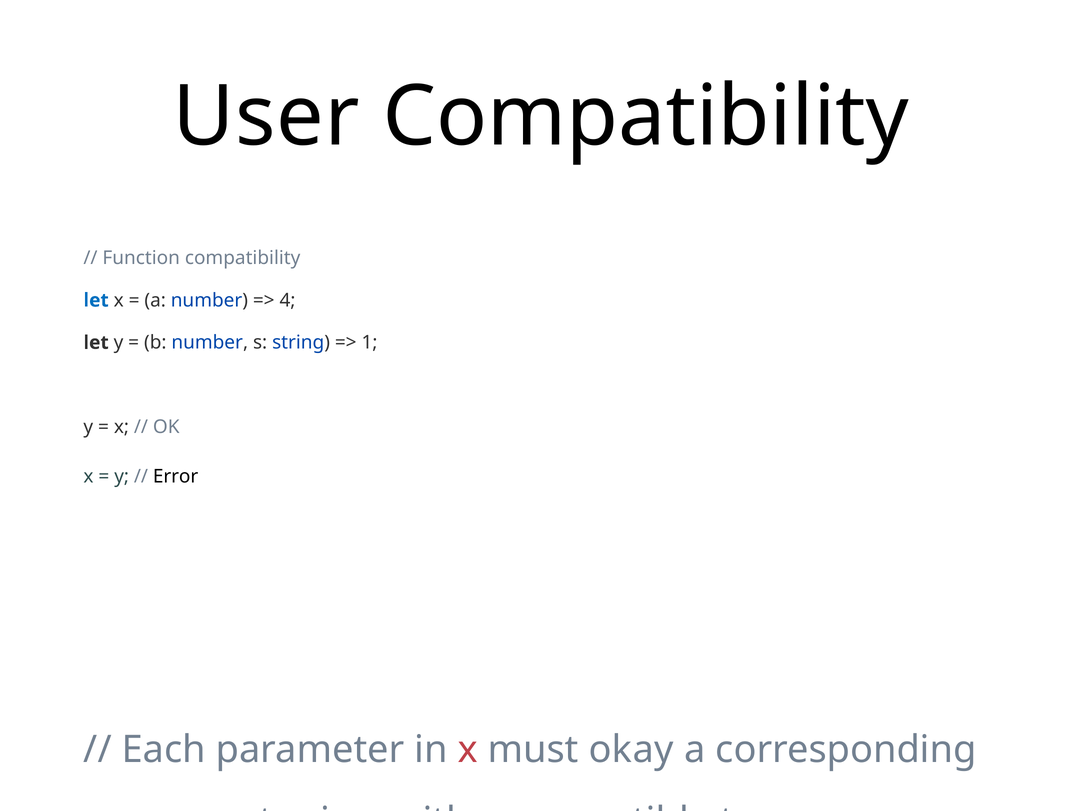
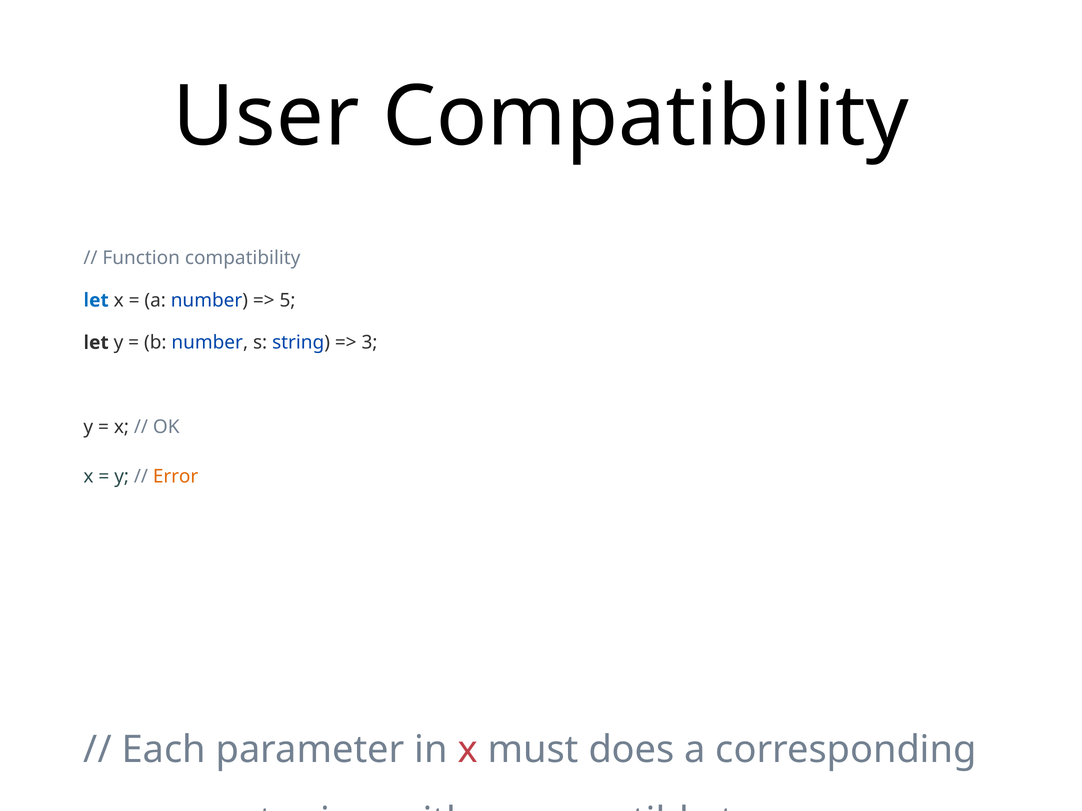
4: 4 -> 5 (288, 301)
1: 1 -> 3 (370, 343)
Error colour: black -> orange (176, 477)
okay: okay -> does (631, 750)
